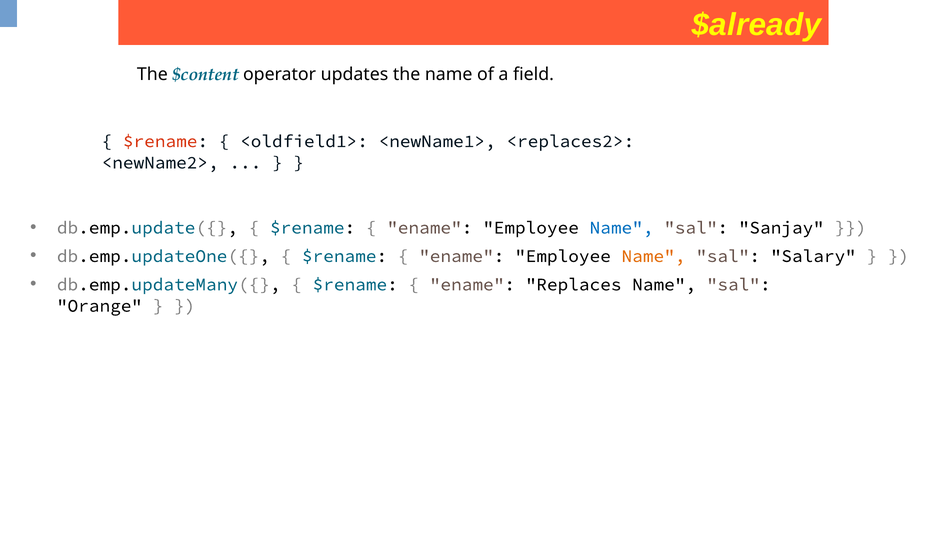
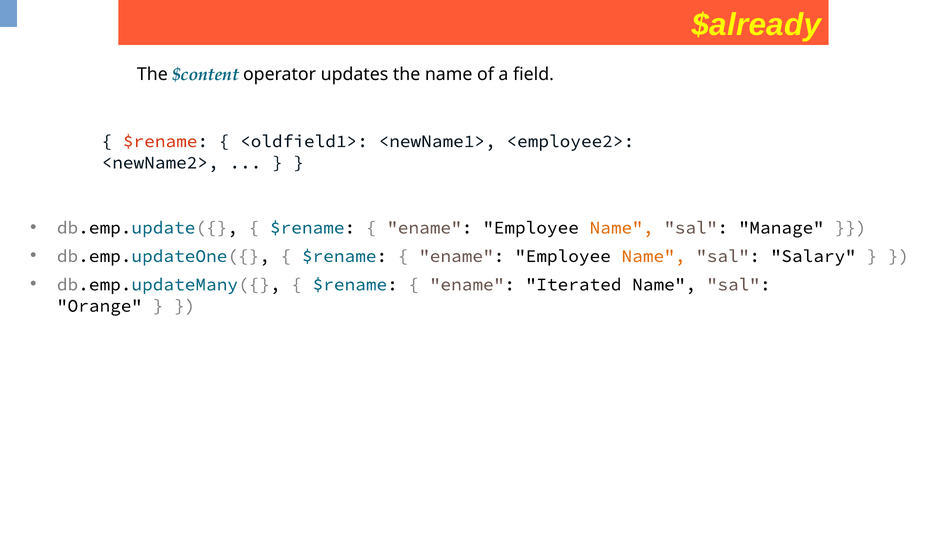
<replaces2>: <replaces2> -> <employee2> (570, 141)
Name colour: blue -> orange (622, 228)
Sanjay: Sanjay -> Manage (781, 228)
Replaces: Replaces -> Iterated (574, 284)
